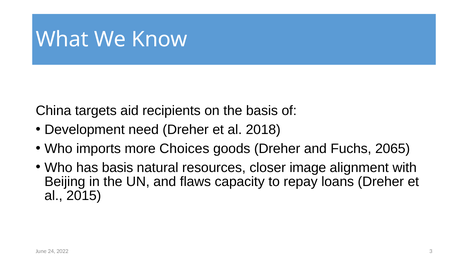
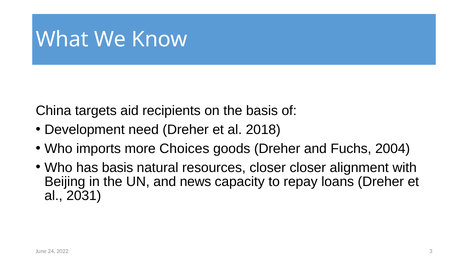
2065: 2065 -> 2004 (393, 149)
closer image: image -> closer (308, 168)
flaws: flaws -> news (195, 182)
2015: 2015 -> 2031 (84, 196)
